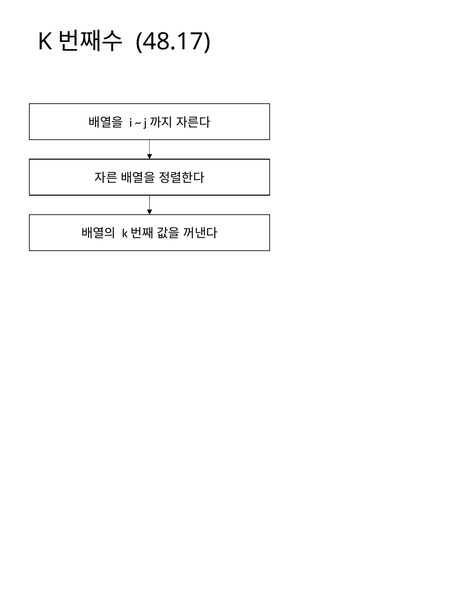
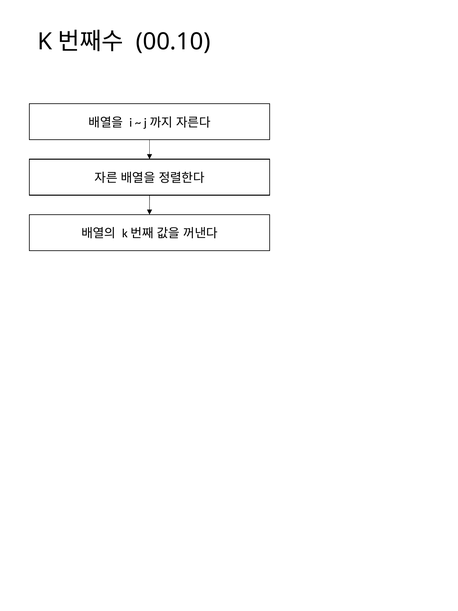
48.17: 48.17 -> 00.10 (173, 42)
